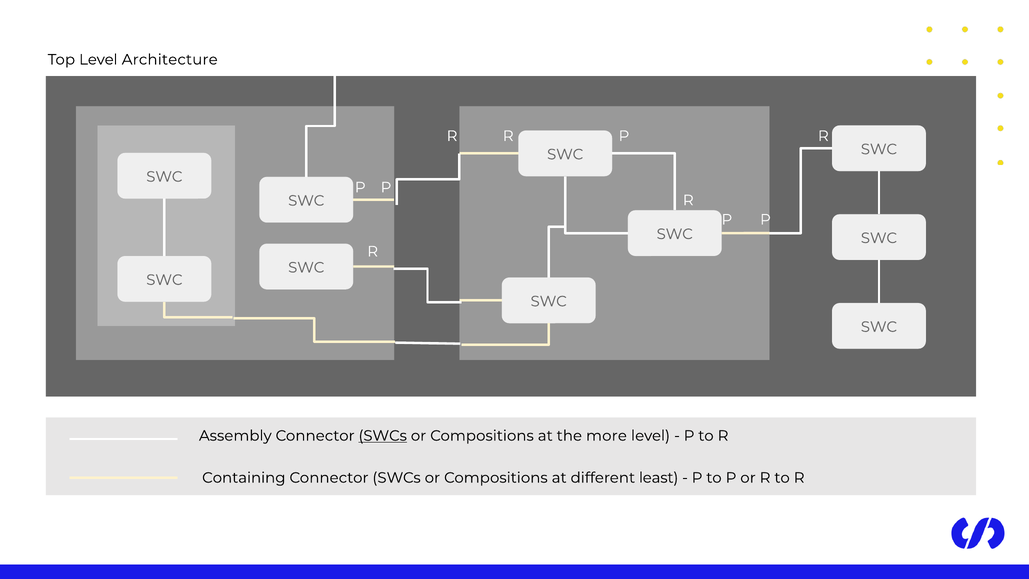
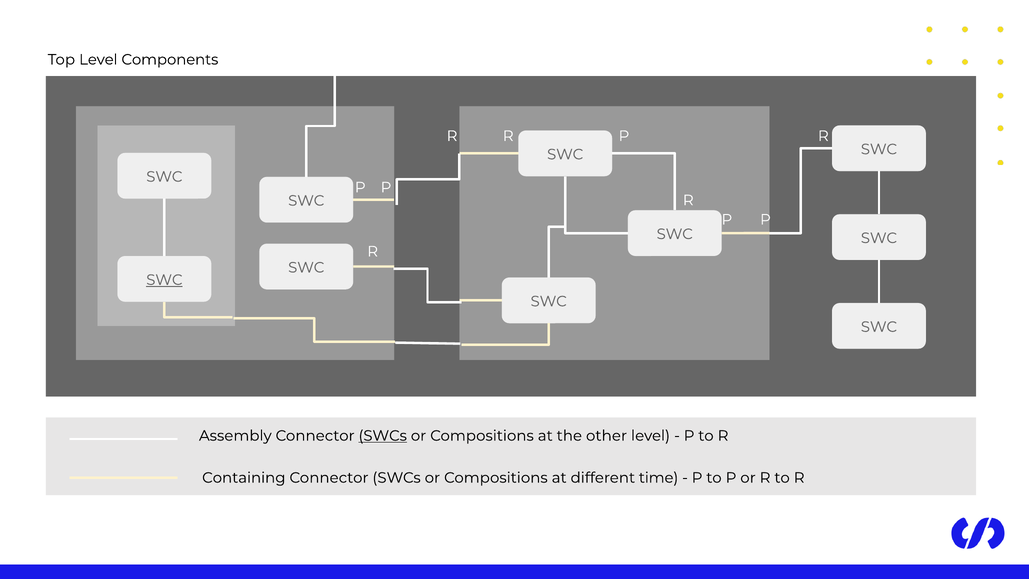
Architecture: Architecture -> Components (170, 60)
SWC underline: none -> present (164, 280)
more: more -> other (606, 436)
least: least -> time (659, 478)
